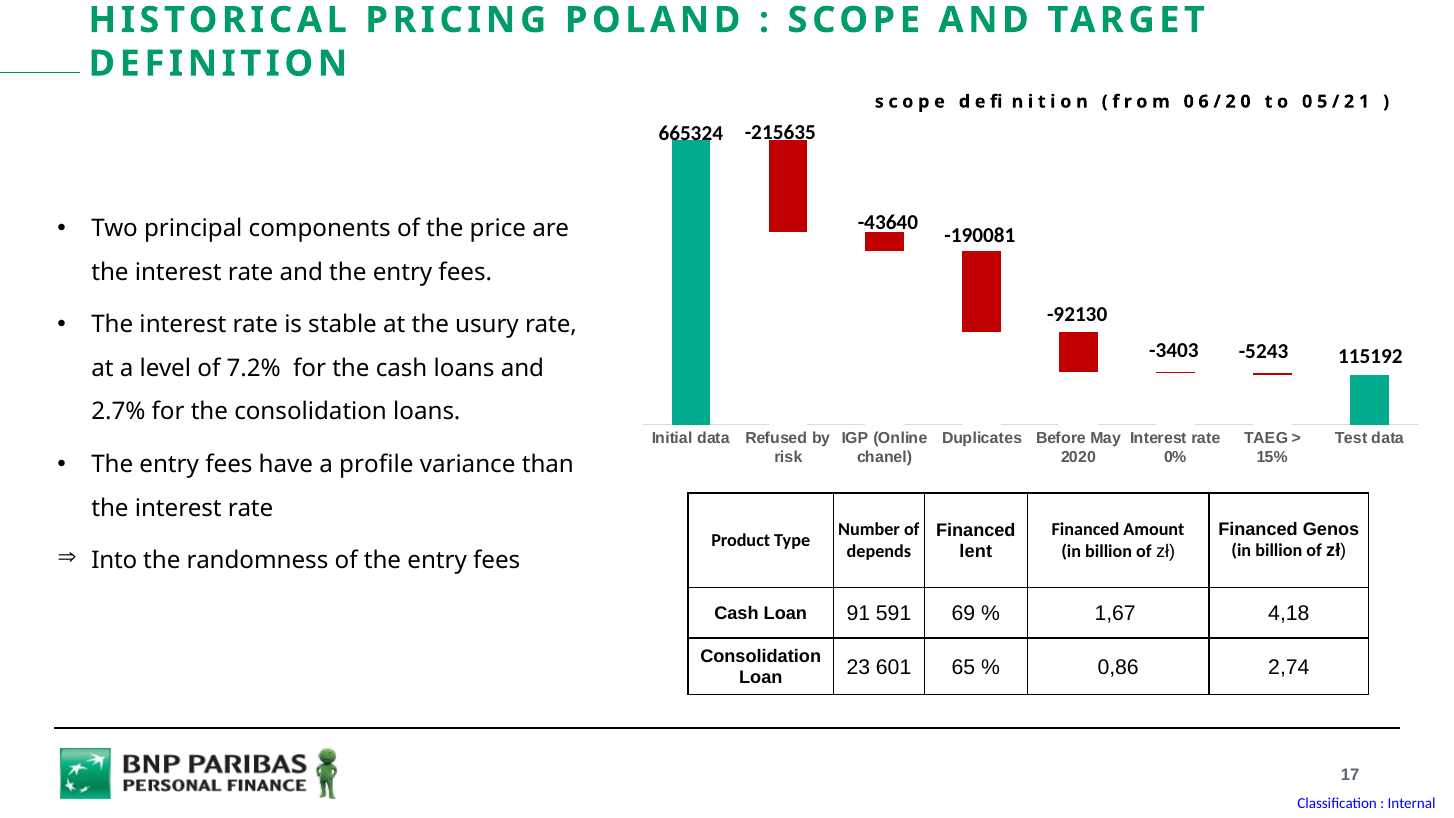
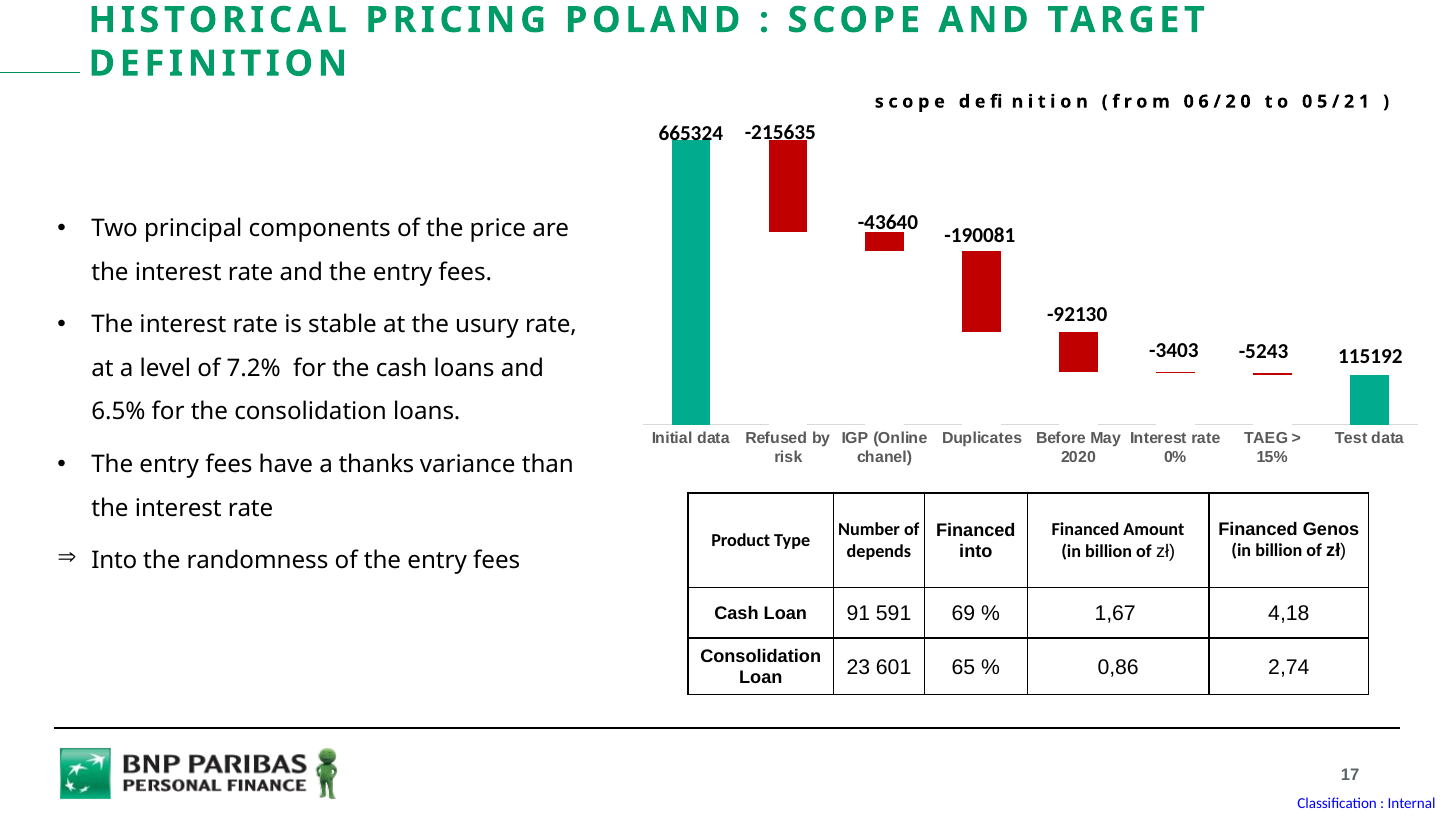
2.7%: 2.7% -> 6.5% (118, 412)
profile: profile -> thanks (377, 465)
lent: lent -> into (976, 551)
